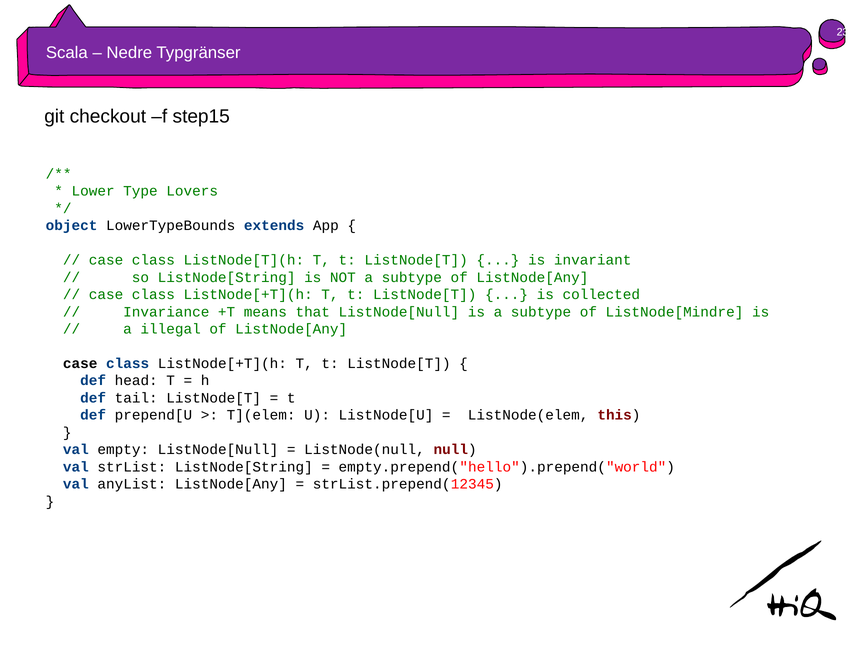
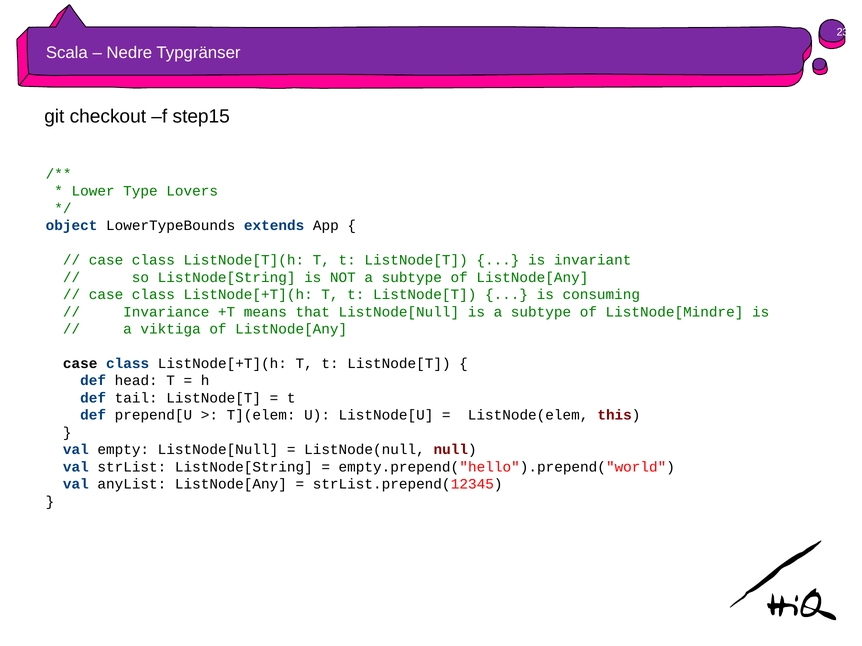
collected: collected -> consuming (601, 295)
illegal: illegal -> viktiga (171, 329)
